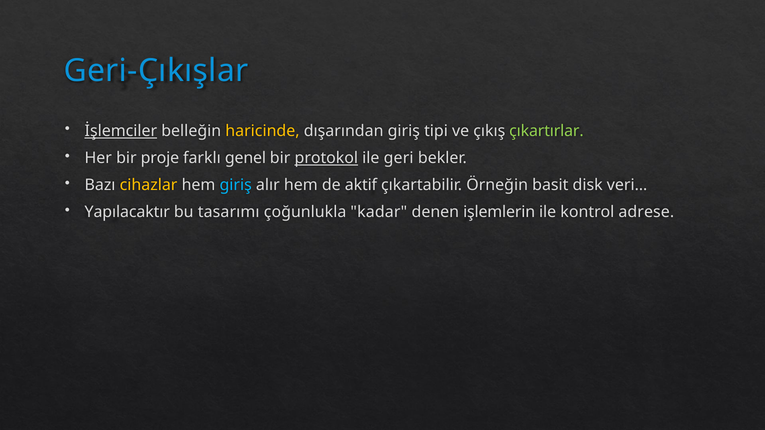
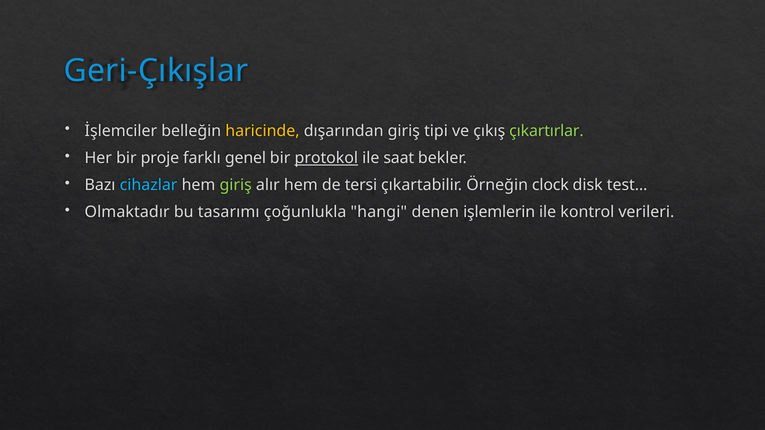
İşlemciler underline: present -> none (121, 131)
geri: geri -> saat (399, 158)
cihazlar colour: yellow -> light blue (149, 185)
giriş colour: light blue -> light green (236, 185)
aktif: aktif -> tersi (361, 185)
basit: basit -> clock (550, 185)
veri…: veri… -> test… (627, 185)
Yapılacaktır: Yapılacaktır -> Olmaktadır (127, 212)
kadar: kadar -> hangi (379, 212)
adrese: adrese -> verileri (646, 212)
